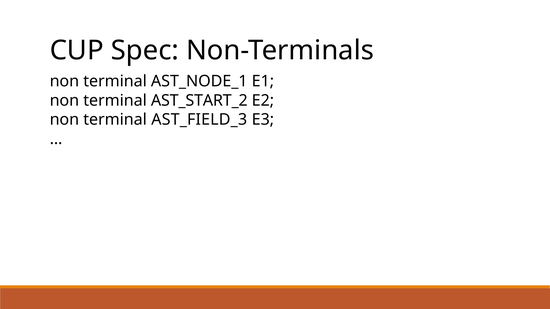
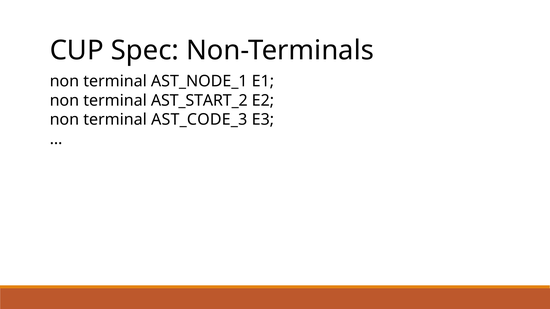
AST_FIELD_3: AST_FIELD_3 -> AST_CODE_3 (199, 120)
